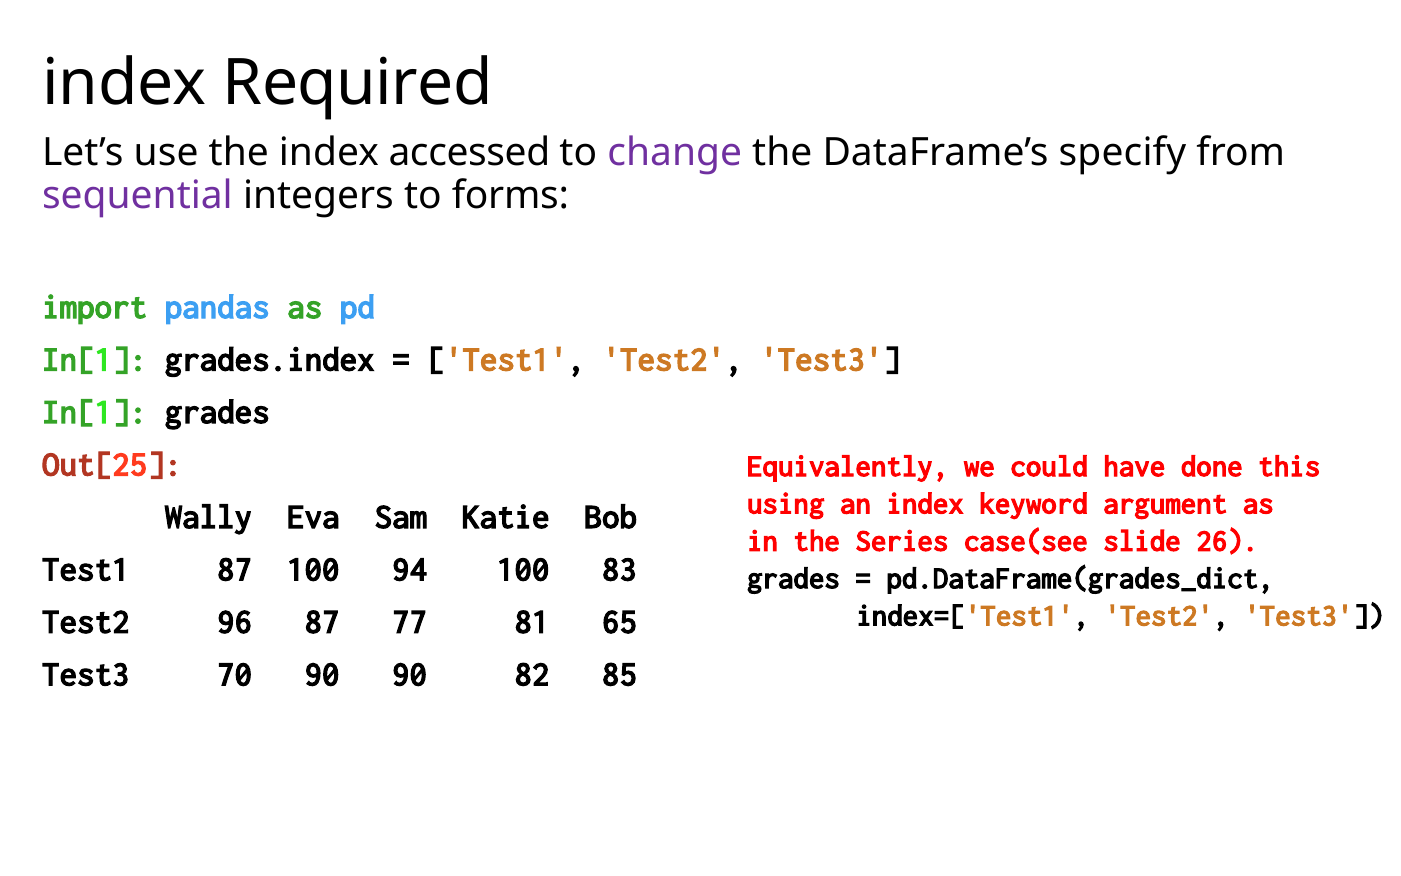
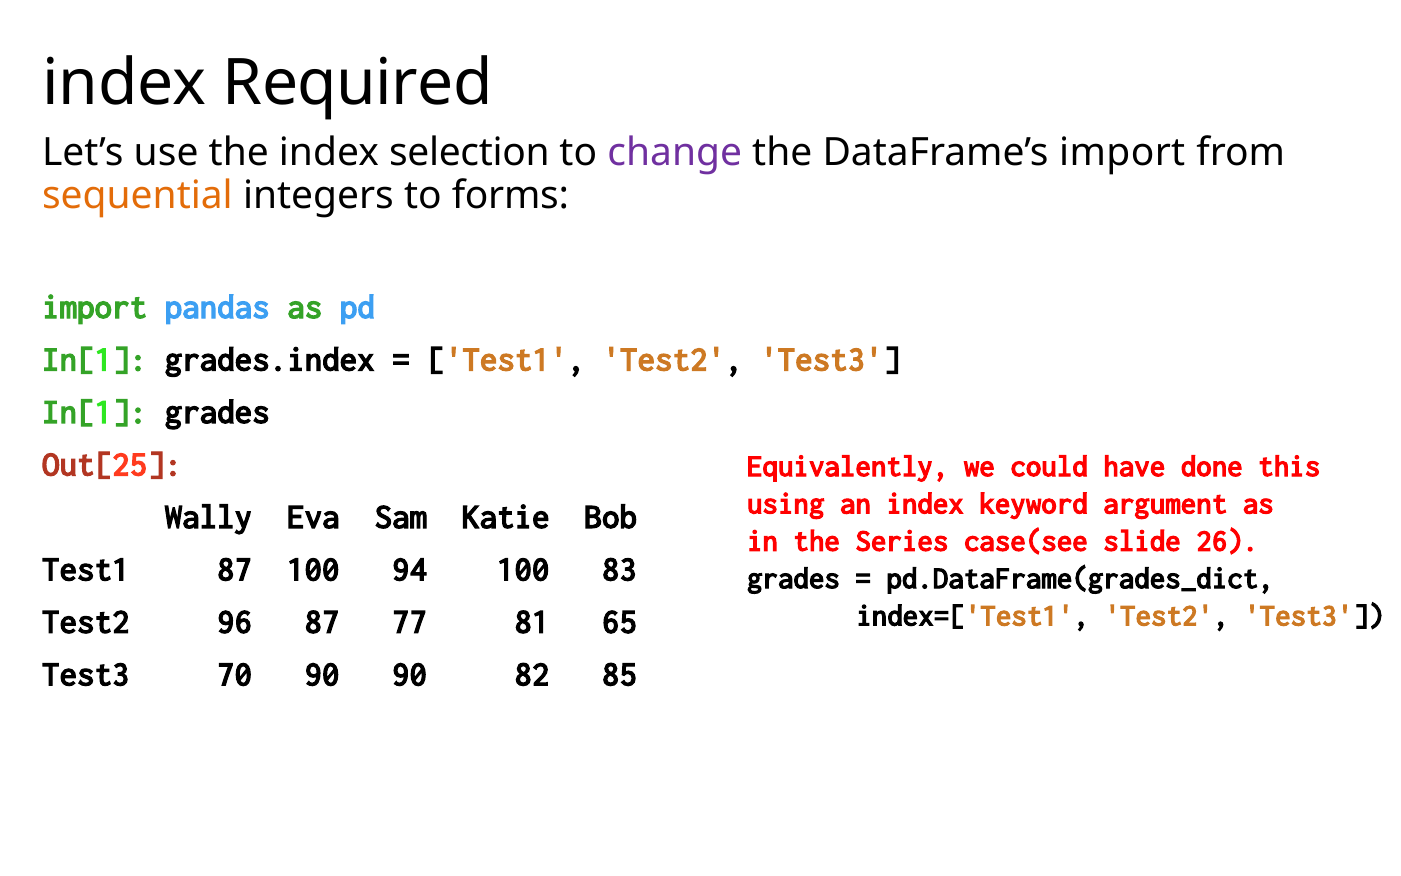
accessed: accessed -> selection (469, 153)
DataFrame’s specify: specify -> import (1122, 153)
sequential colour: purple -> orange (137, 195)
